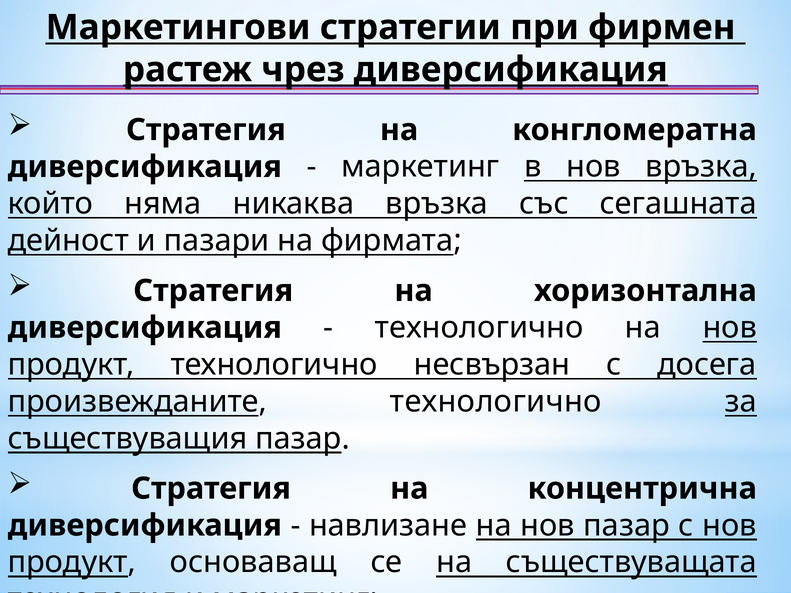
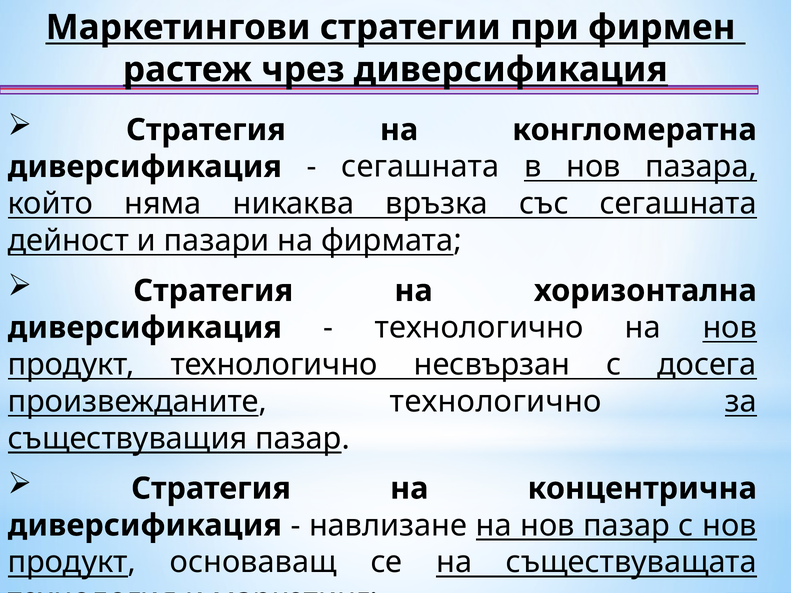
маркетинг: маркетинг -> сегашната (420, 167)
нов връзка: връзка -> пазара (701, 167)
